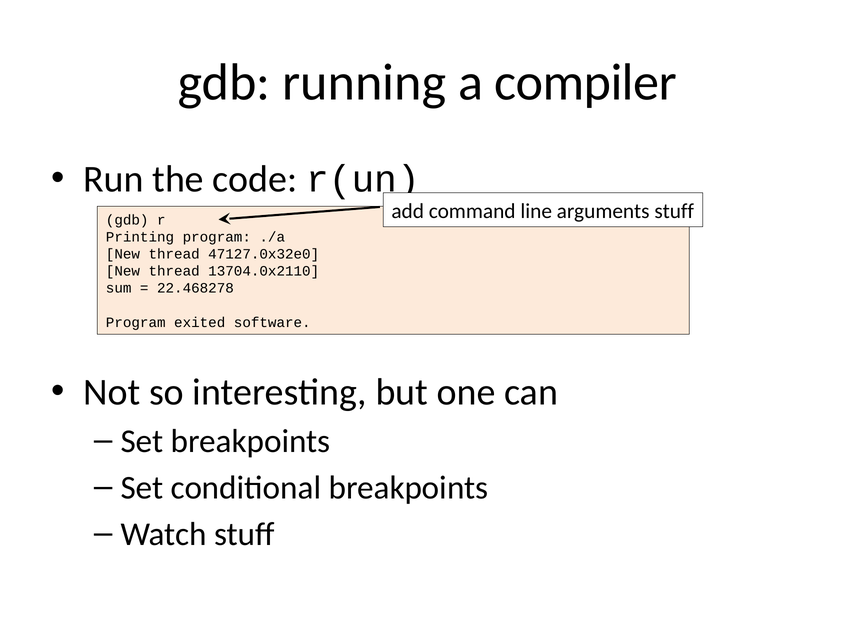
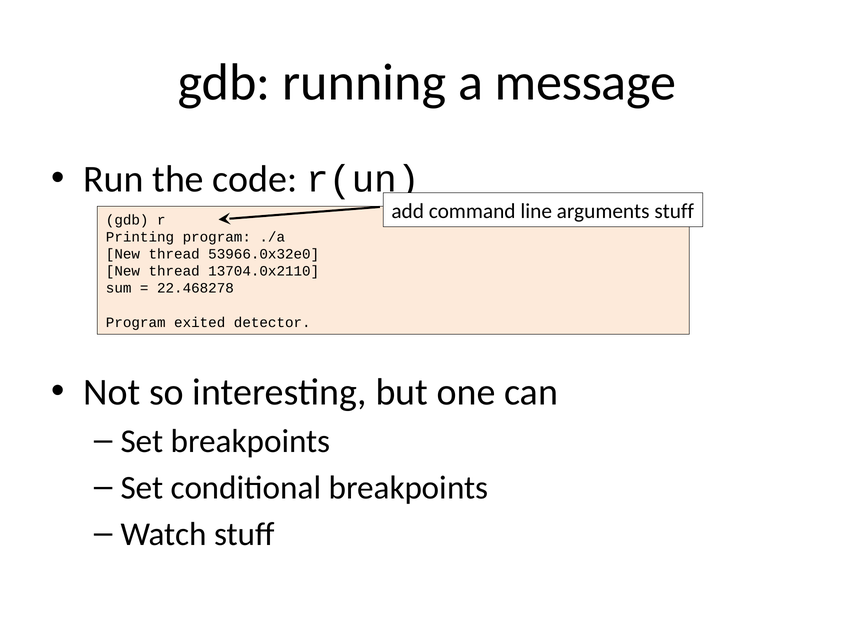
compiler: compiler -> message (586, 83)
47127.0x32e0: 47127.0x32e0 -> 53966.0x32e0 (264, 254)
software: software -> detector (272, 322)
